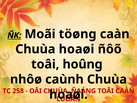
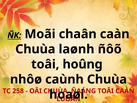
töøng: töøng -> chaân (78, 34)
hoaøi: hoaøi -> laønh (77, 49)
